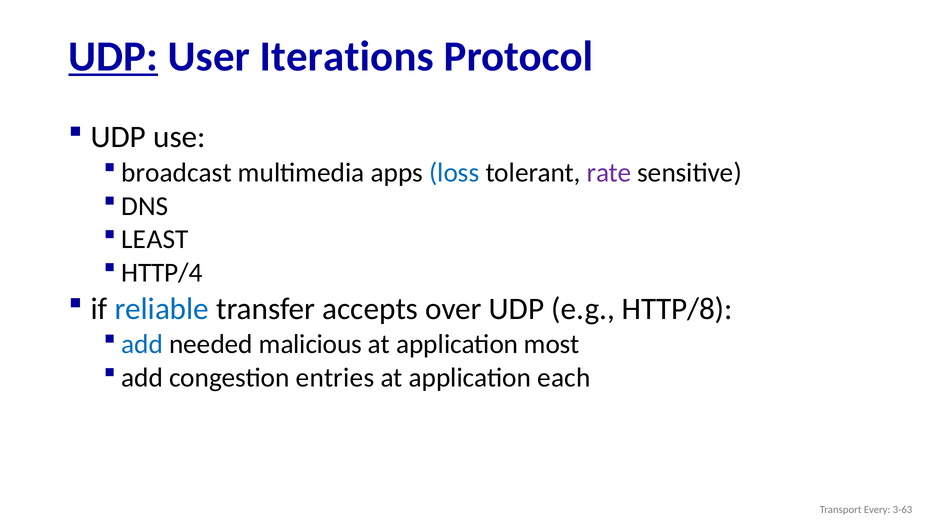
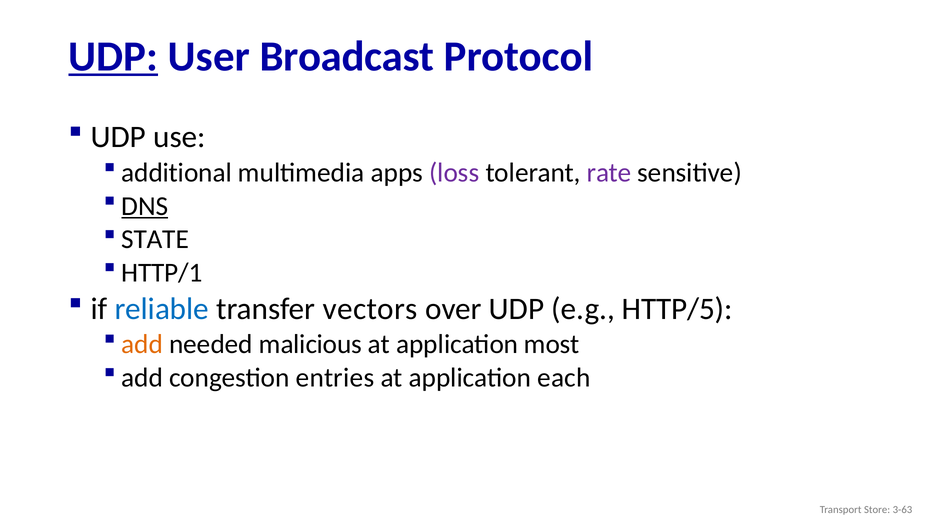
Iterations: Iterations -> Broadcast (347, 56)
broadcast: broadcast -> additional (177, 173)
loss colour: blue -> purple (454, 173)
DNS underline: none -> present (145, 206)
LEAST: LEAST -> STATE (155, 239)
HTTP/4: HTTP/4 -> HTTP/1 (162, 273)
accepts: accepts -> vectors (370, 309)
HTTP/8: HTTP/8 -> HTTP/5 (677, 309)
add colour: blue -> orange (142, 344)
Every: Every -> Store (877, 510)
